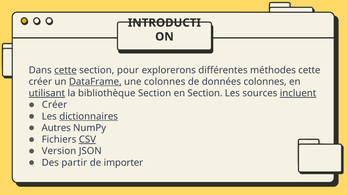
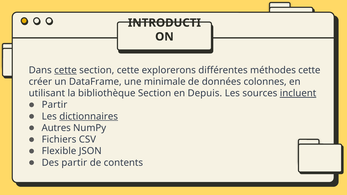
section pour: pour -> cette (128, 70)
DataFrame underline: present -> none (95, 82)
une colonnes: colonnes -> minimale (165, 82)
utilisant underline: present -> none (47, 93)
en Section: Section -> Depuis (205, 93)
Créer: Créer -> Partir (55, 105)
CSV underline: present -> none (87, 140)
Version: Version -> Flexible (59, 151)
importer: importer -> contents (123, 163)
